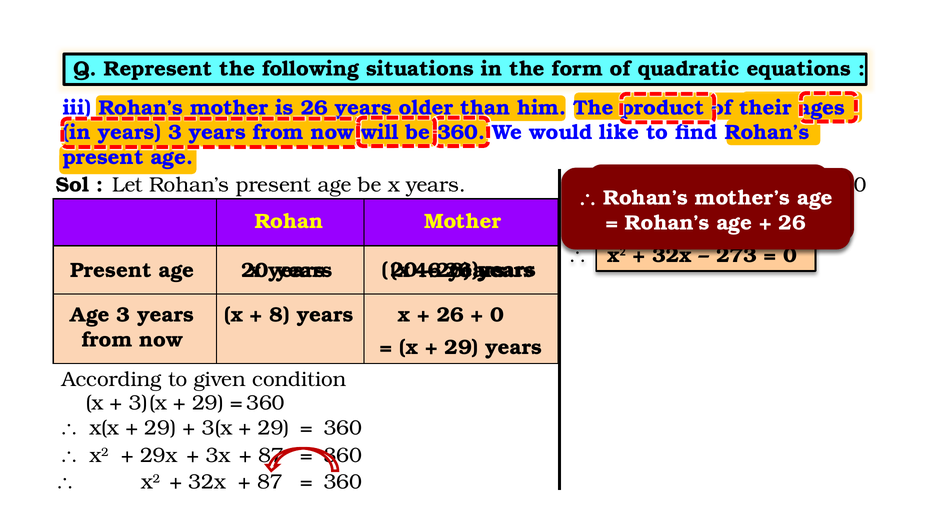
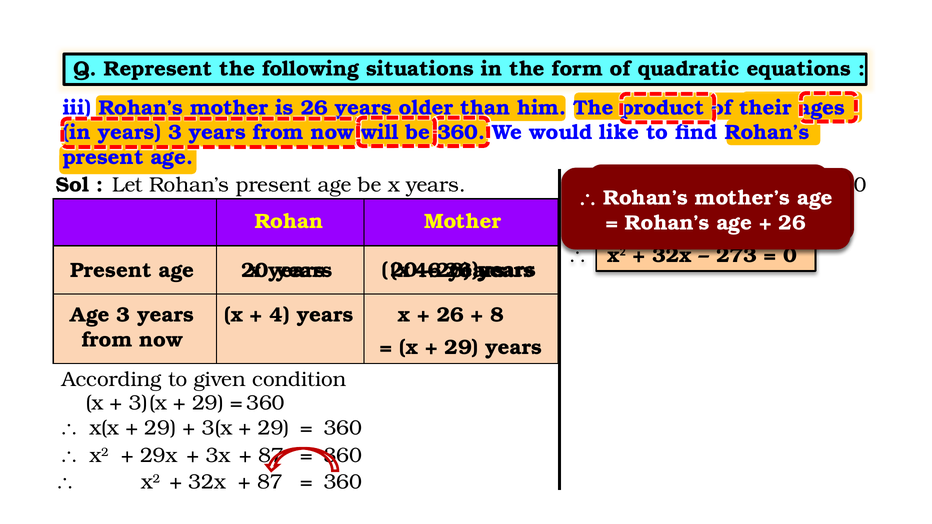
8: 8 -> 4 (280, 315)
0: 0 -> 8 (497, 315)
